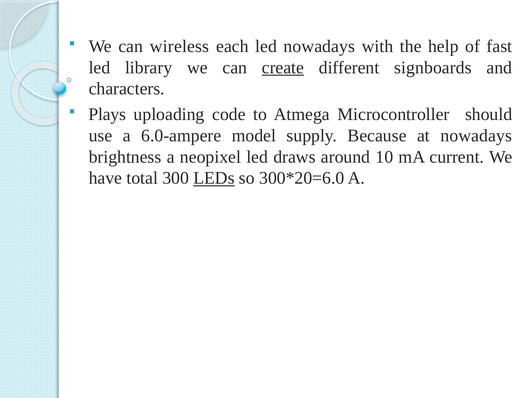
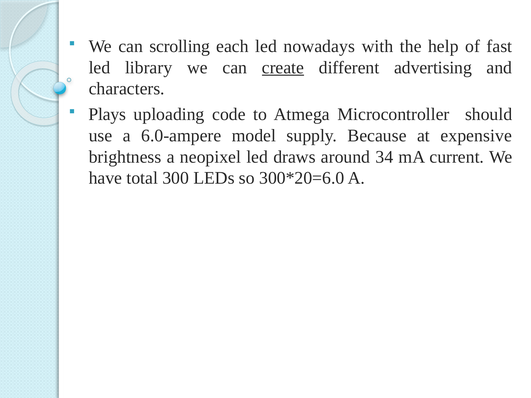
wireless: wireless -> scrolling (180, 46)
signboards: signboards -> advertising (433, 68)
at nowadays: nowadays -> expensive (476, 136)
10: 10 -> 34 (384, 157)
LEDs underline: present -> none (214, 178)
